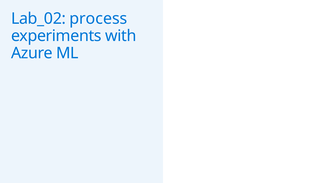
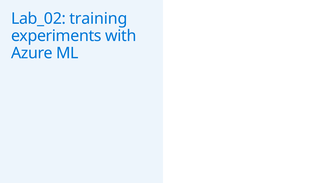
process: process -> training (98, 19)
